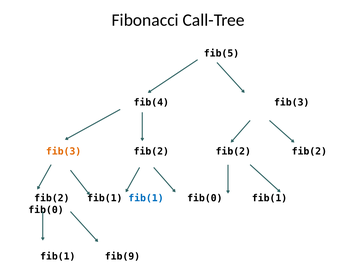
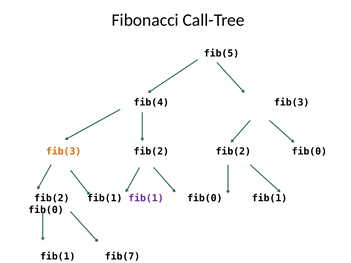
fib(2: fib(2 -> fib(0 (309, 152)
fib(1 colour: blue -> purple (146, 198)
fib(9: fib(9 -> fib(7 (122, 257)
